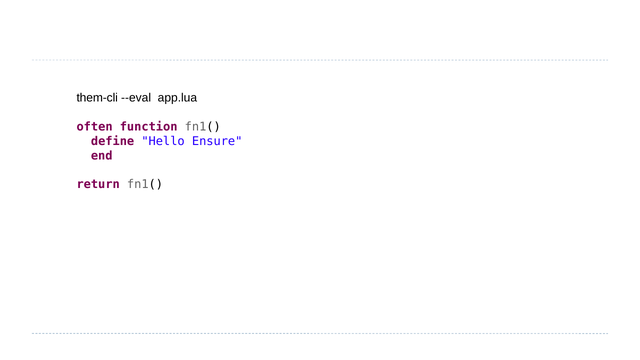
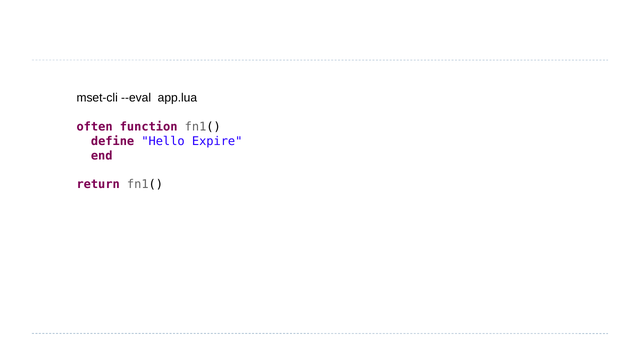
them-cli: them-cli -> mset-cli (97, 98)
Ensure: Ensure -> Expire (217, 141)
